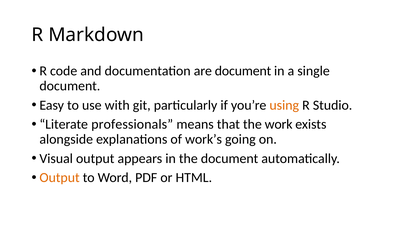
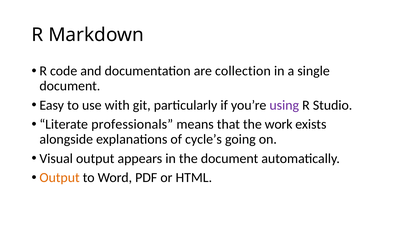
are document: document -> collection (243, 71)
using colour: orange -> purple (284, 105)
work’s: work’s -> cycle’s (203, 140)
